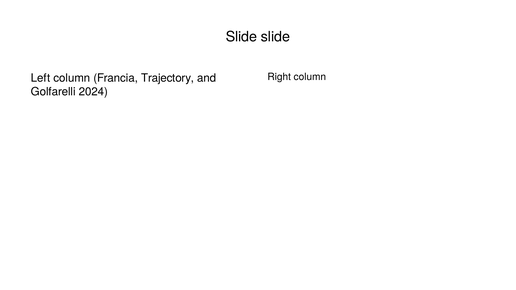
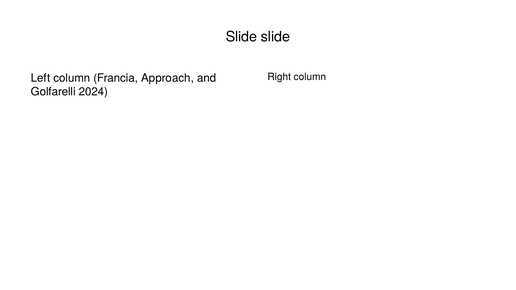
Trajectory: Trajectory -> Approach (168, 78)
